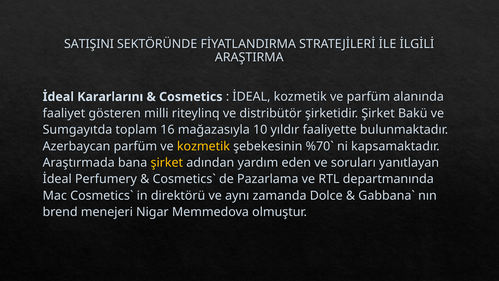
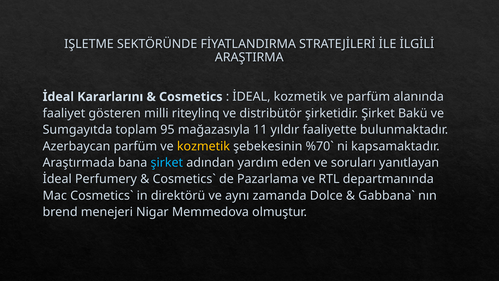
SATIŞINI: SATIŞINI -> IŞLETME (89, 44)
16: 16 -> 95 (167, 130)
10: 10 -> 11 (260, 130)
şirket colour: yellow -> light blue (167, 163)
